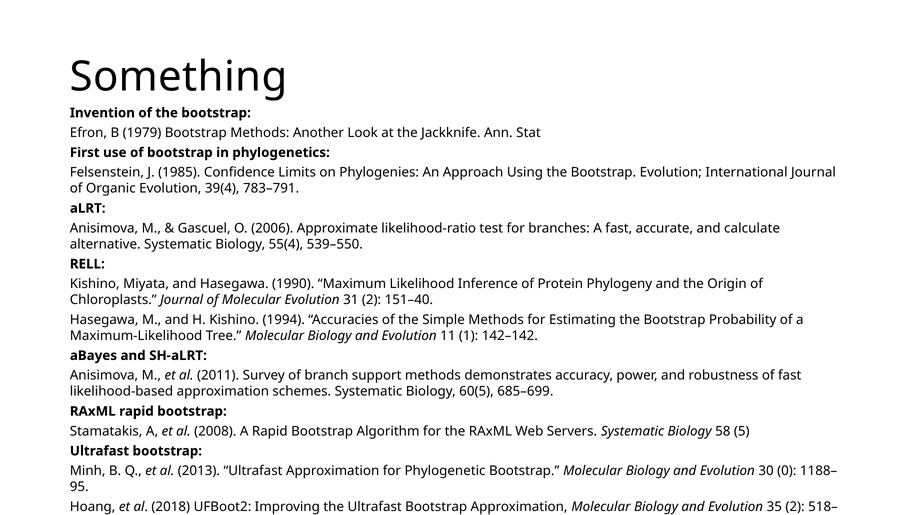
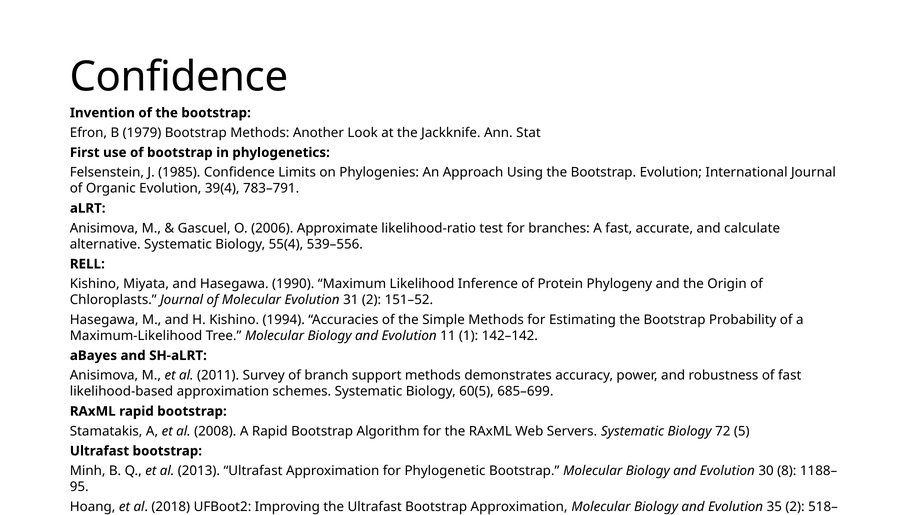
Something: Something -> Confidence (179, 77)
539–550: 539–550 -> 539–556 (335, 244)
151–40: 151–40 -> 151–52 (409, 300)
58: 58 -> 72 (723, 431)
0: 0 -> 8 (787, 471)
